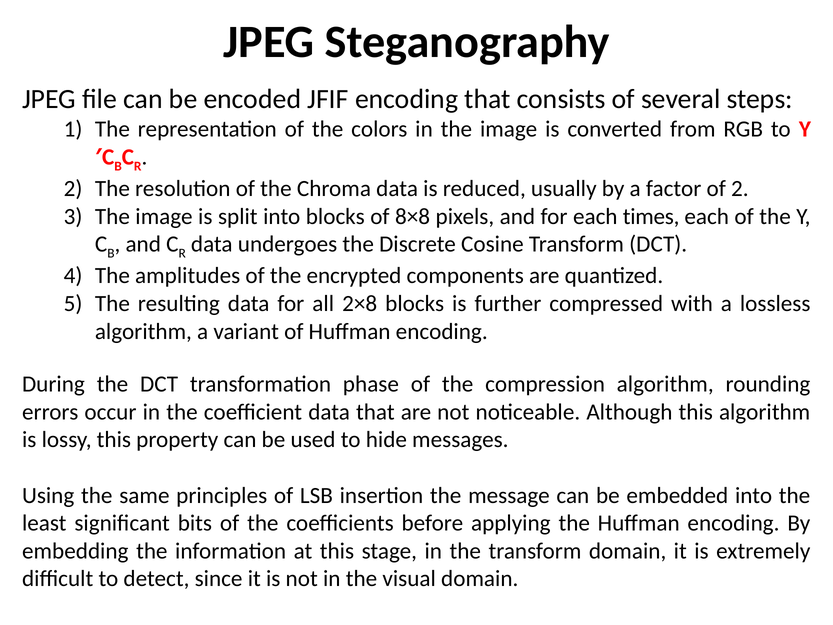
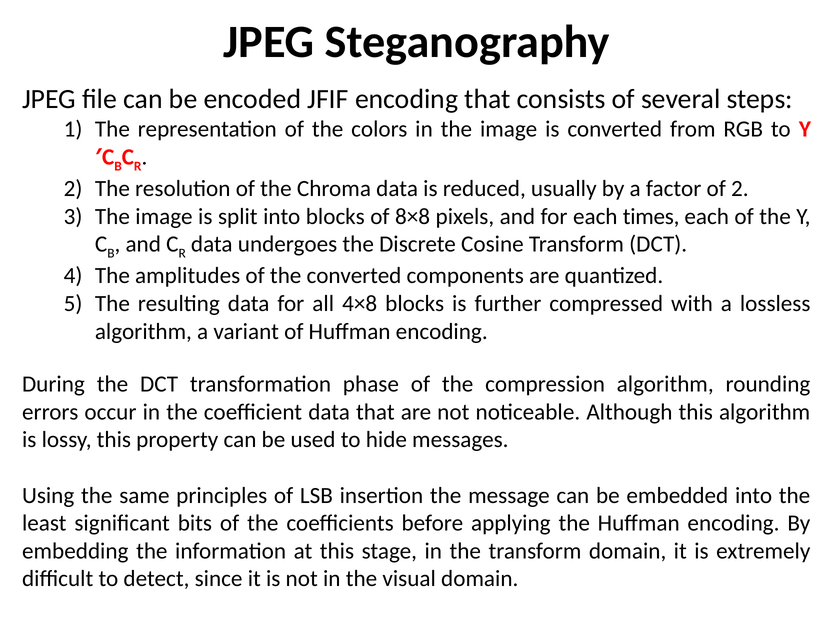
the encrypted: encrypted -> converted (354, 276)
2×8: 2×8 -> 4×8 (360, 304)
